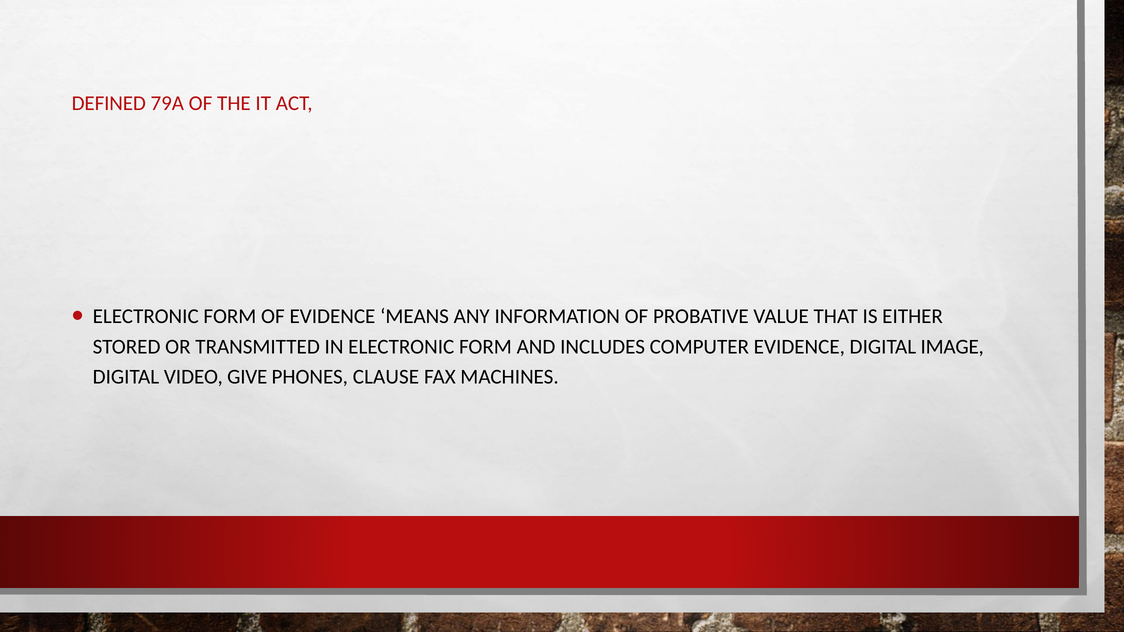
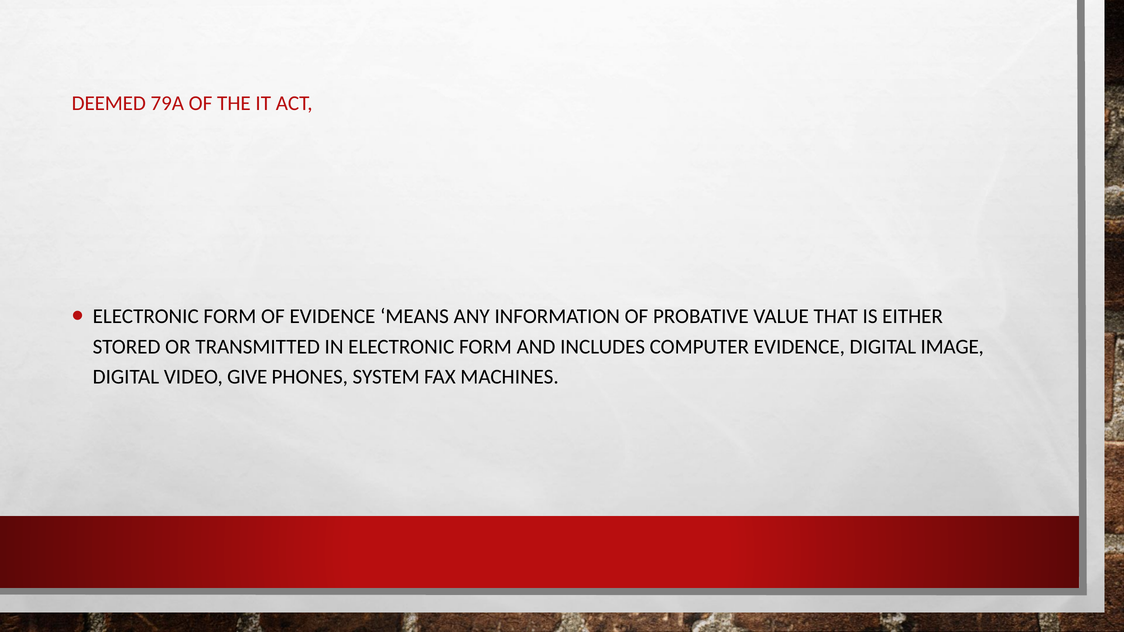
DEFINED: DEFINED -> DEEMED (109, 104)
CLAUSE: CLAUSE -> SYSTEM (386, 377)
